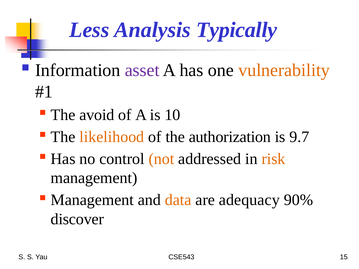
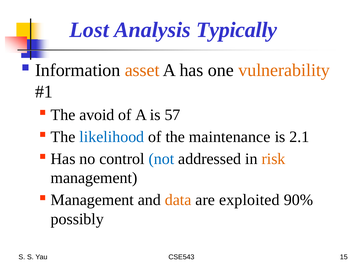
Less: Less -> Lost (89, 30)
asset colour: purple -> orange (142, 70)
10: 10 -> 57 (172, 115)
likelihood colour: orange -> blue (112, 137)
authorization: authorization -> maintenance (230, 137)
9.7: 9.7 -> 2.1 (299, 137)
not colour: orange -> blue (161, 159)
adequacy: adequacy -> exploited (249, 200)
discover: discover -> possibly (77, 219)
